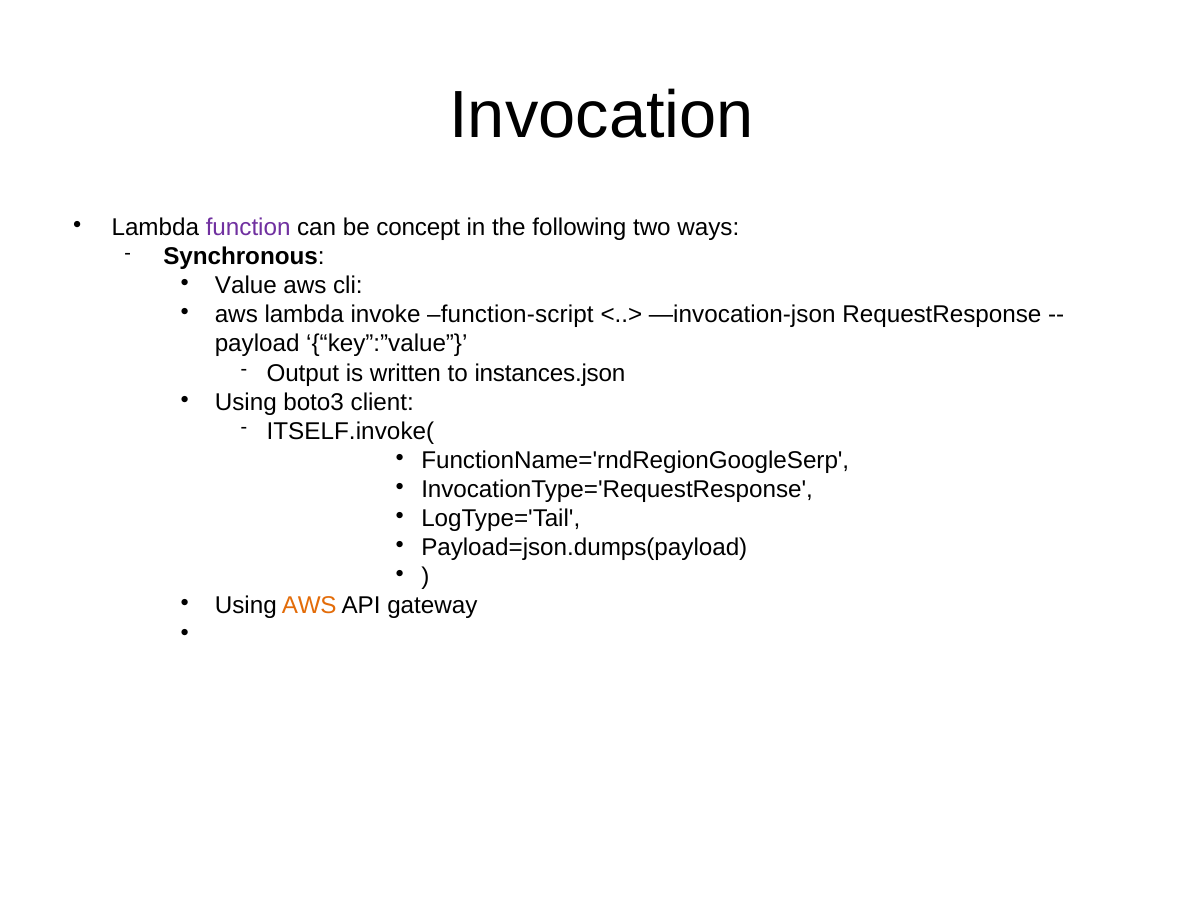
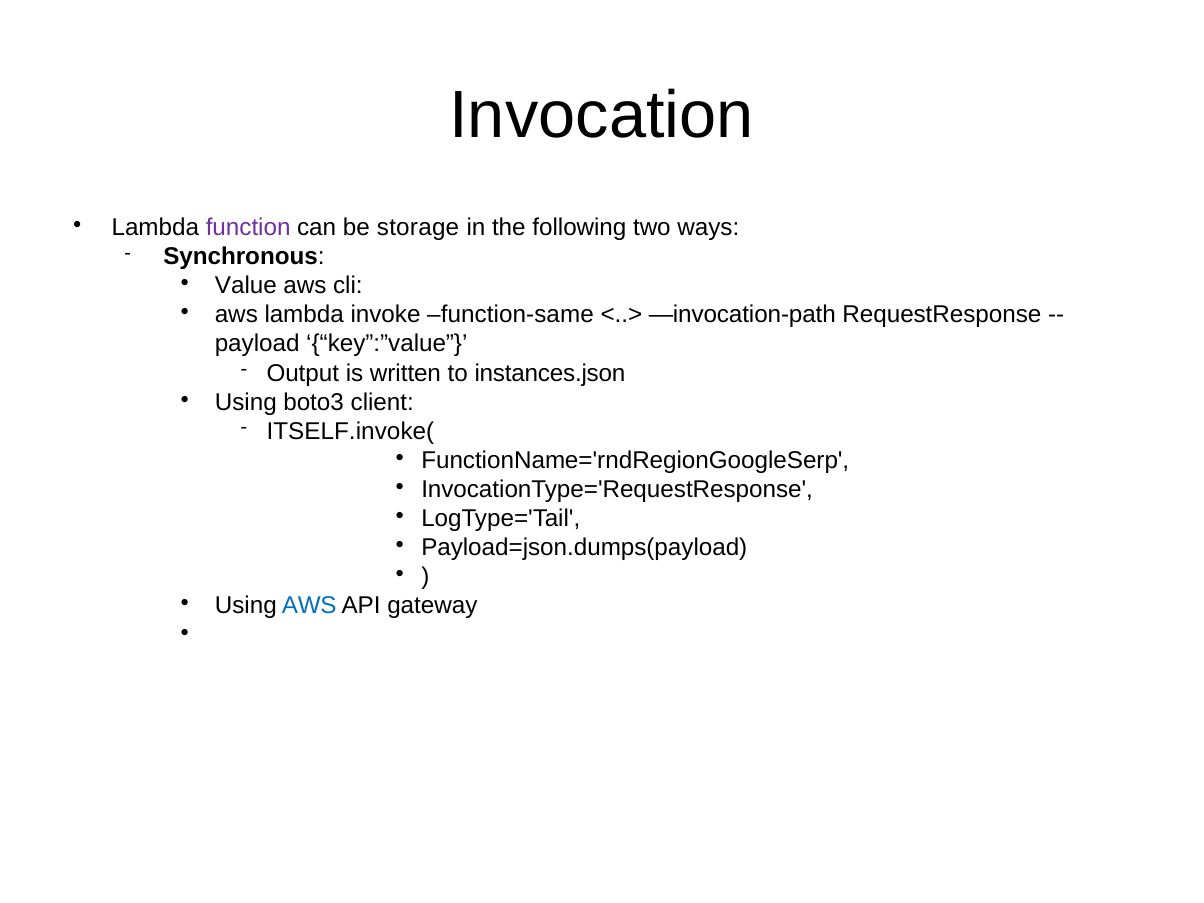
concept: concept -> storage (418, 227)
function-script: function-script -> function-same (511, 315)
—invocation-json: —invocation-json -> —invocation-path (742, 315)
AWS colour: orange -> blue (309, 606)
